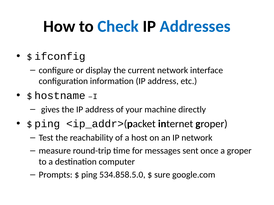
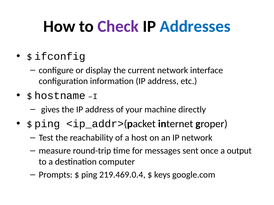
Check colour: blue -> purple (118, 27)
a groper: groper -> output (239, 151)
534.858.5.0: 534.858.5.0 -> 219.469.0.4 (122, 175)
sure: sure -> keys (162, 175)
